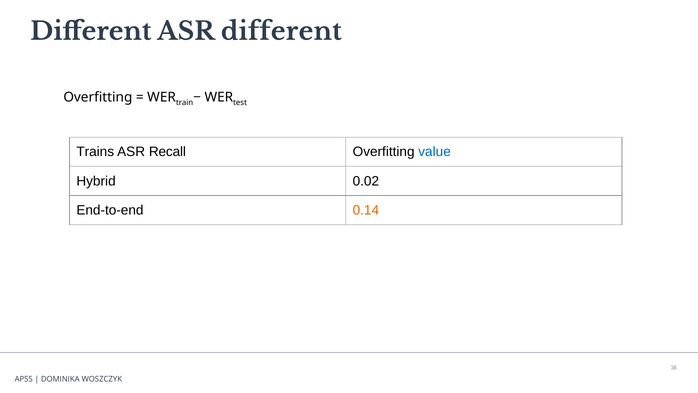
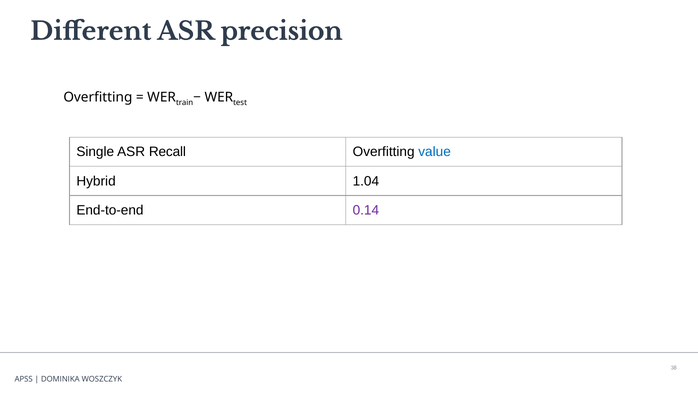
ASR different: different -> precision (282, 31)
Trains: Trains -> Single (95, 152)
0.02: 0.02 -> 1.04 (366, 181)
0.14 colour: orange -> purple (366, 210)
